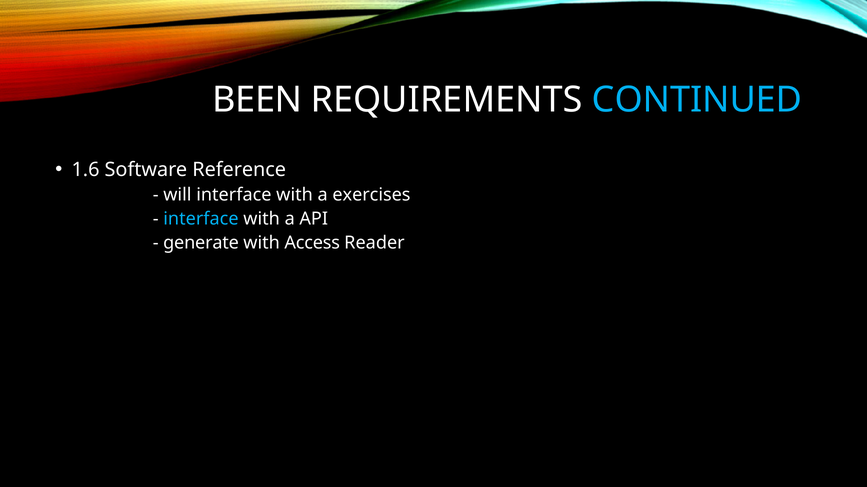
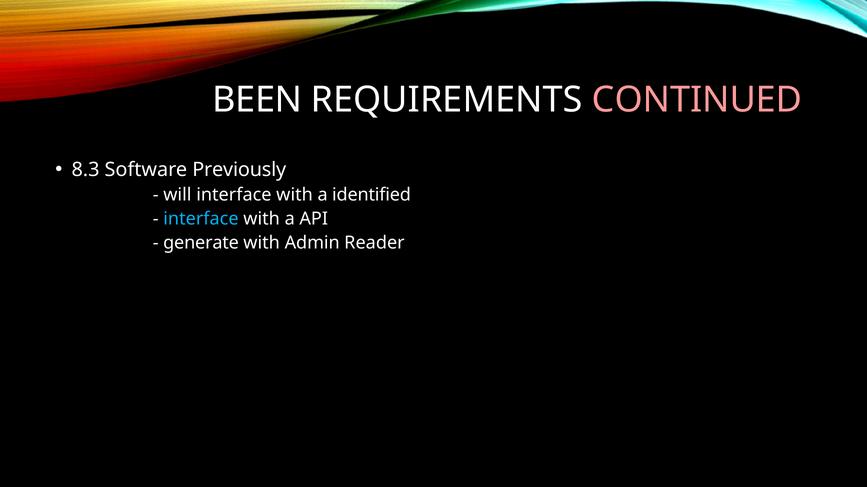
CONTINUED colour: light blue -> pink (697, 100)
1.6: 1.6 -> 8.3 (86, 170)
Reference: Reference -> Previously (239, 170)
exercises: exercises -> identified (372, 195)
Access: Access -> Admin (312, 243)
